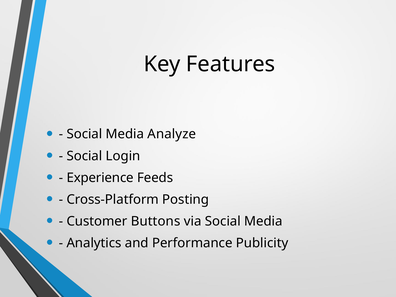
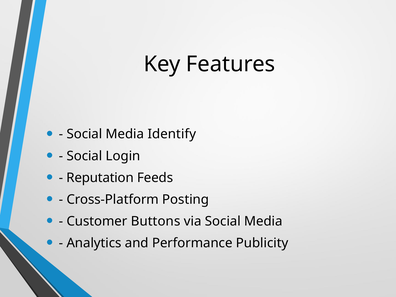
Analyze: Analyze -> Identify (172, 134)
Experience: Experience -> Reputation (100, 178)
